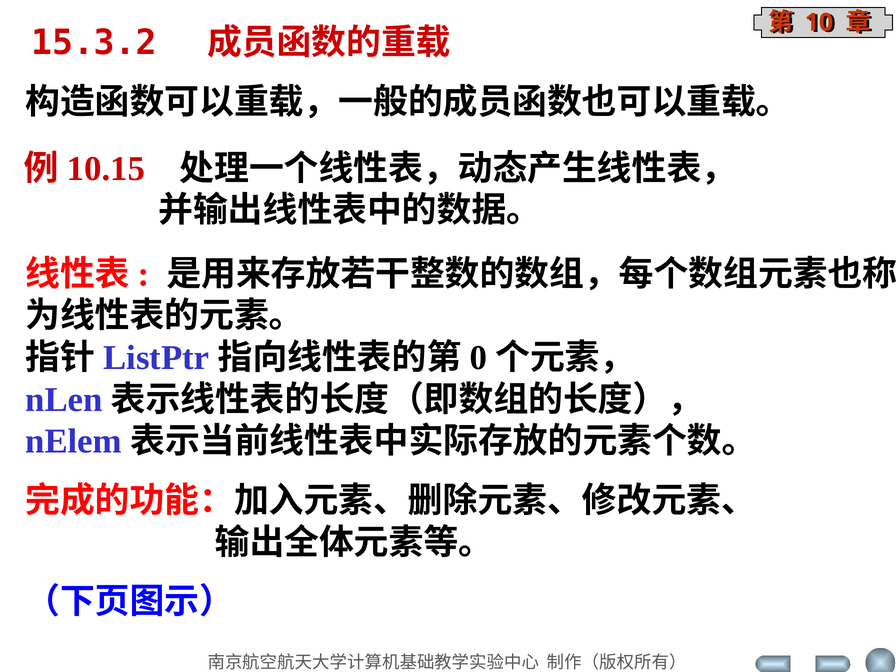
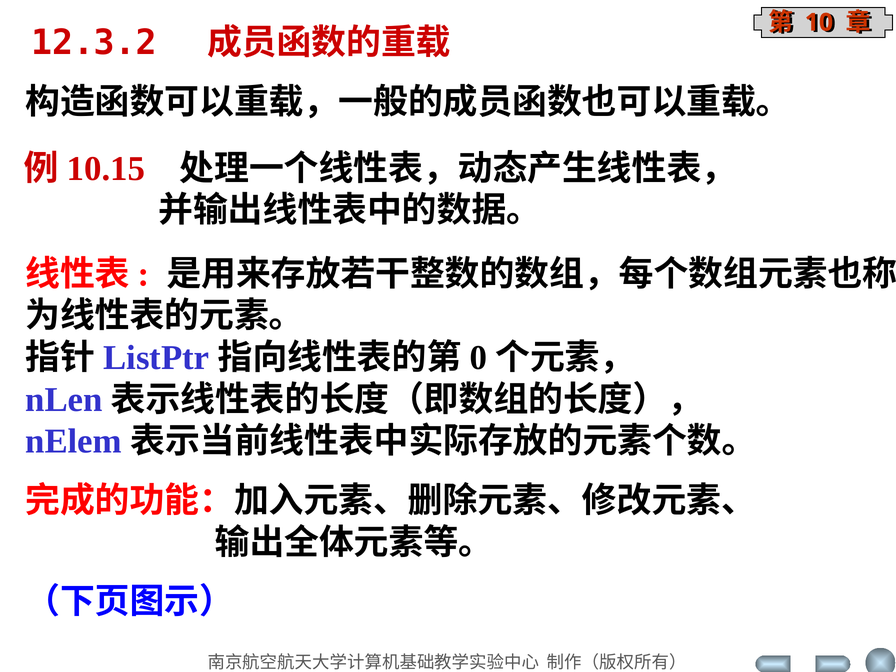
15.3.2: 15.3.2 -> 12.3.2 (94, 43)
